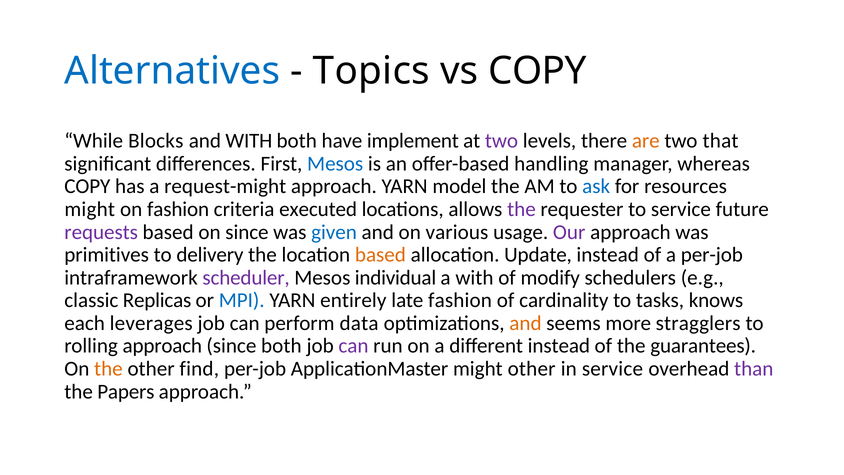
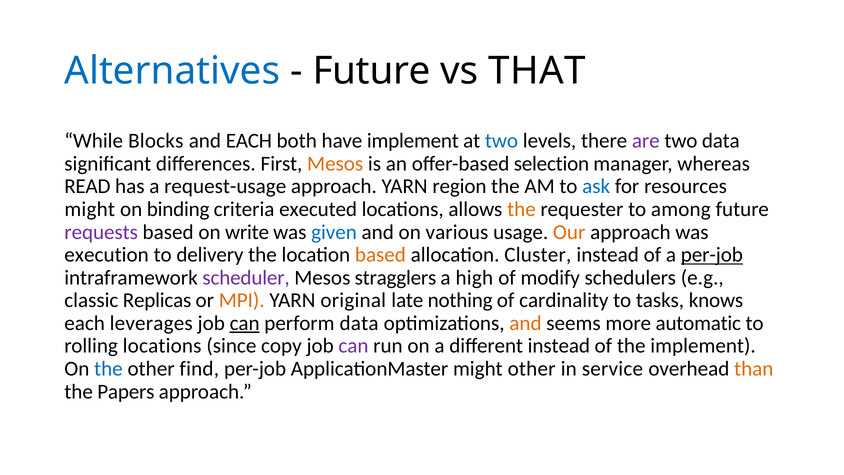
Topics: Topics -> Future (372, 71)
vs COPY: COPY -> THAT (537, 71)
and WITH: WITH -> EACH (249, 141)
two colour: purple -> blue (502, 141)
are colour: orange -> purple (646, 141)
two that: that -> data (721, 141)
Mesos colour: blue -> orange (335, 164)
handling: handling -> selection (551, 164)
COPY: COPY -> READ (87, 186)
request-might: request-might -> request-usage (225, 186)
model: model -> region (459, 186)
on fashion: fashion -> binding (178, 209)
the colour: purple -> orange (521, 209)
to service: service -> among (681, 209)
on since: since -> write (247, 232)
Our colour: purple -> orange (569, 232)
primitives: primitives -> execution (107, 255)
Update: Update -> Cluster (538, 255)
per-job underline: none -> present (712, 255)
individual: individual -> stragglers (396, 277)
a with: with -> high (474, 277)
MPI colour: blue -> orange (242, 300)
entirely: entirely -> original (353, 300)
late fashion: fashion -> nothing (460, 300)
can underline: none -> present (245, 323)
stragglers: stragglers -> automatic (698, 323)
rolling approach: approach -> locations (162, 346)
since both: both -> copy (281, 346)
the guarantees: guarantees -> implement (703, 346)
the colour: orange -> blue (108, 369)
than colour: purple -> orange (754, 369)
